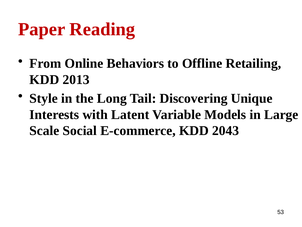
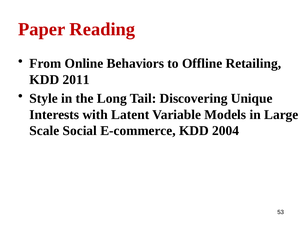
2013: 2013 -> 2011 (76, 79)
2043: 2043 -> 2004 (226, 130)
